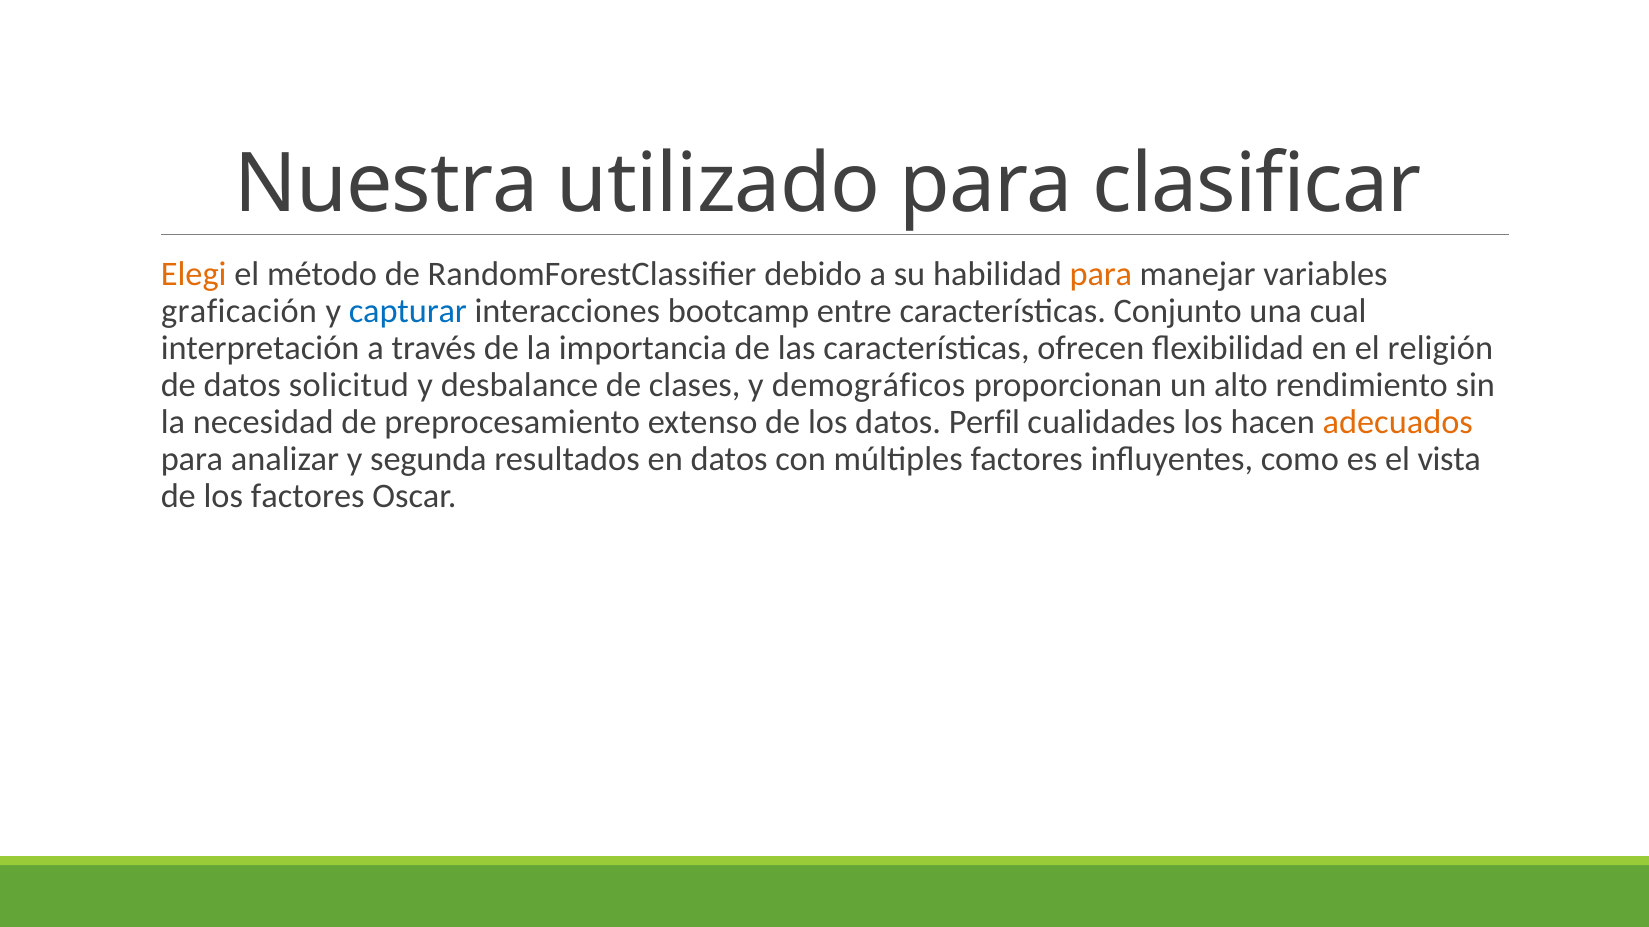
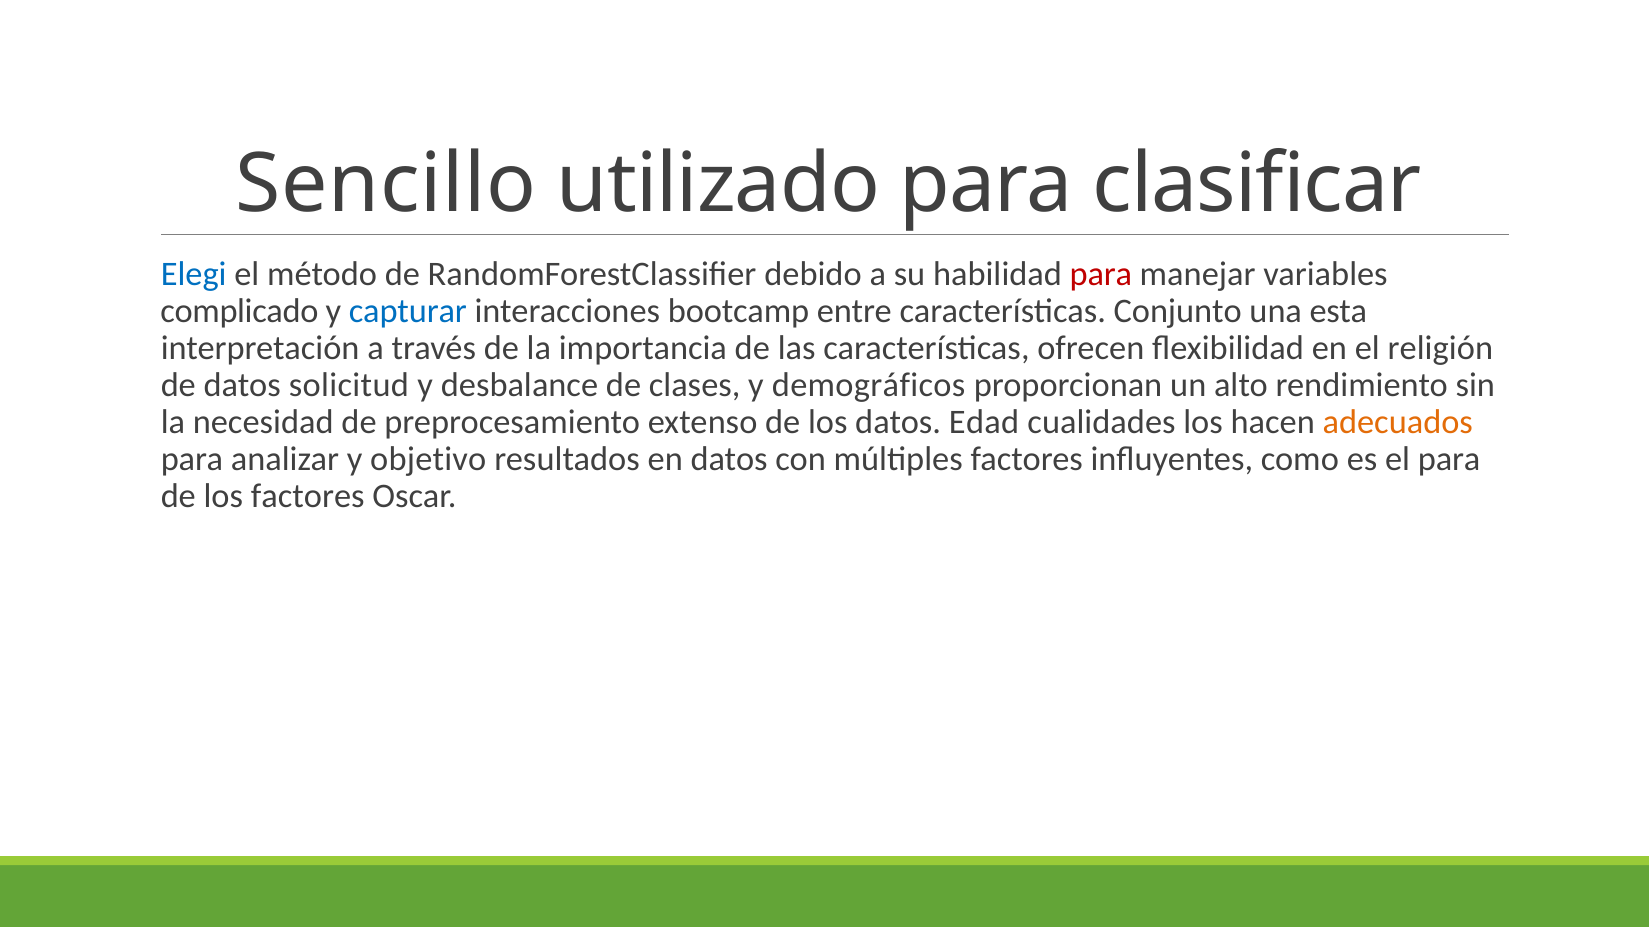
Nuestra: Nuestra -> Sencillo (386, 185)
Elegi colour: orange -> blue (194, 274)
para colour: orange -> red (1101, 274)
graficación: graficación -> complicado (239, 311)
cual: cual -> esta (1338, 311)
Perfil: Perfil -> Edad (984, 423)
segunda: segunda -> objetivo (428, 460)
el vista: vista -> para (1449, 460)
